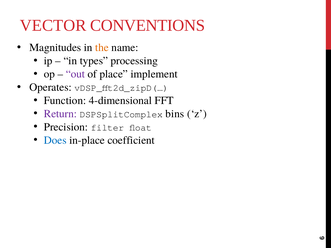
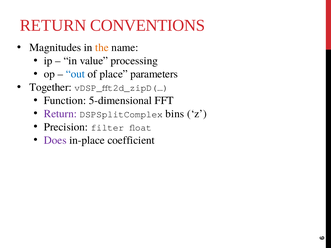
VECTOR: VECTOR -> RETURN (53, 25)
types: types -> value (94, 61)
out colour: purple -> blue (75, 74)
implement: implement -> parameters (154, 74)
Operates: Operates -> Together (51, 87)
4-dimensional: 4-dimensional -> 5-dimensional (120, 101)
Does colour: blue -> purple (55, 140)
